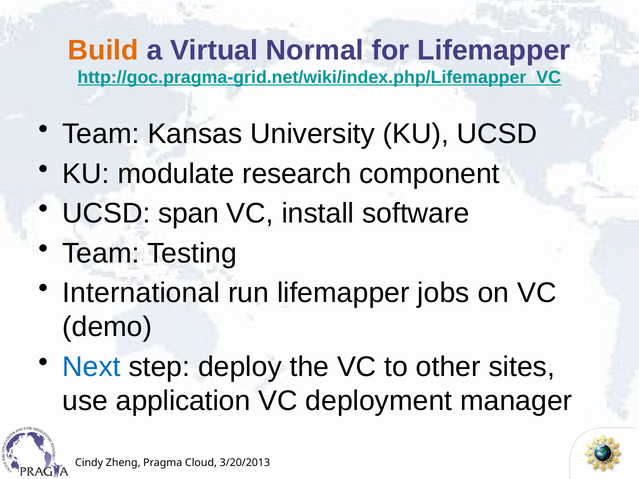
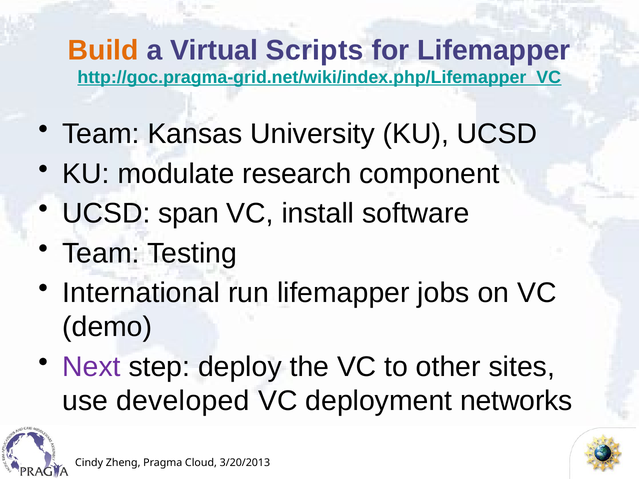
Normal: Normal -> Scripts (315, 50)
Next colour: blue -> purple (91, 367)
application: application -> developed (183, 401)
manager: manager -> networks (516, 401)
